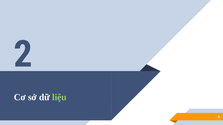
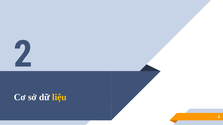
liệu colour: light green -> yellow (59, 98)
